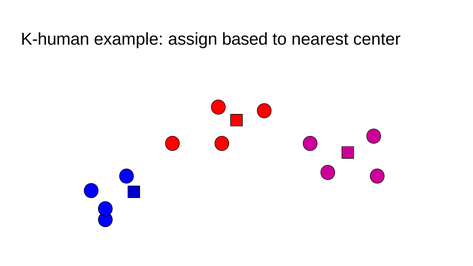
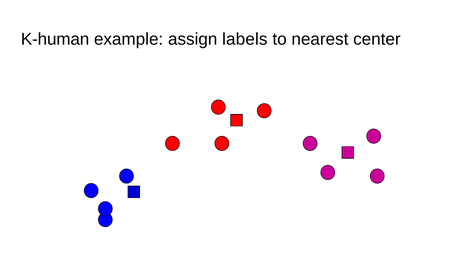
based: based -> labels (245, 39)
